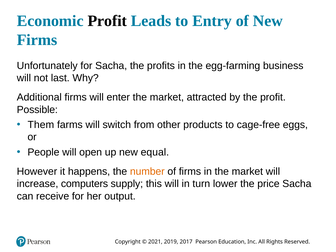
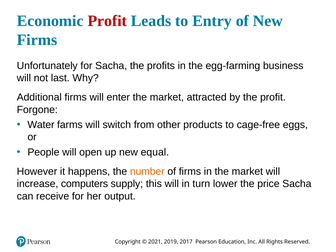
Profit colour: black -> red (107, 21)
Possible: Possible -> Forgone (37, 110)
Them: Them -> Water (41, 125)
